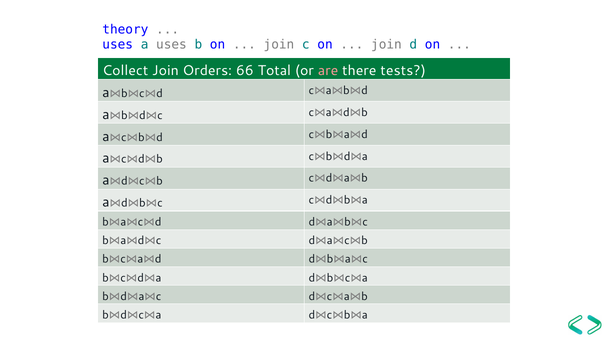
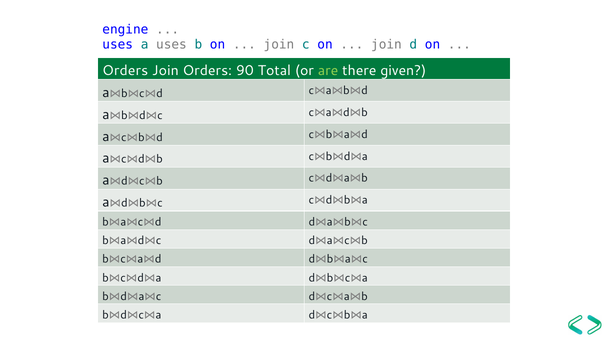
theory: theory -> engine (125, 29)
Collect: Collect -> Orders (125, 71)
66: 66 -> 90 (245, 71)
are colour: pink -> light green (328, 71)
tests: tests -> given (403, 71)
